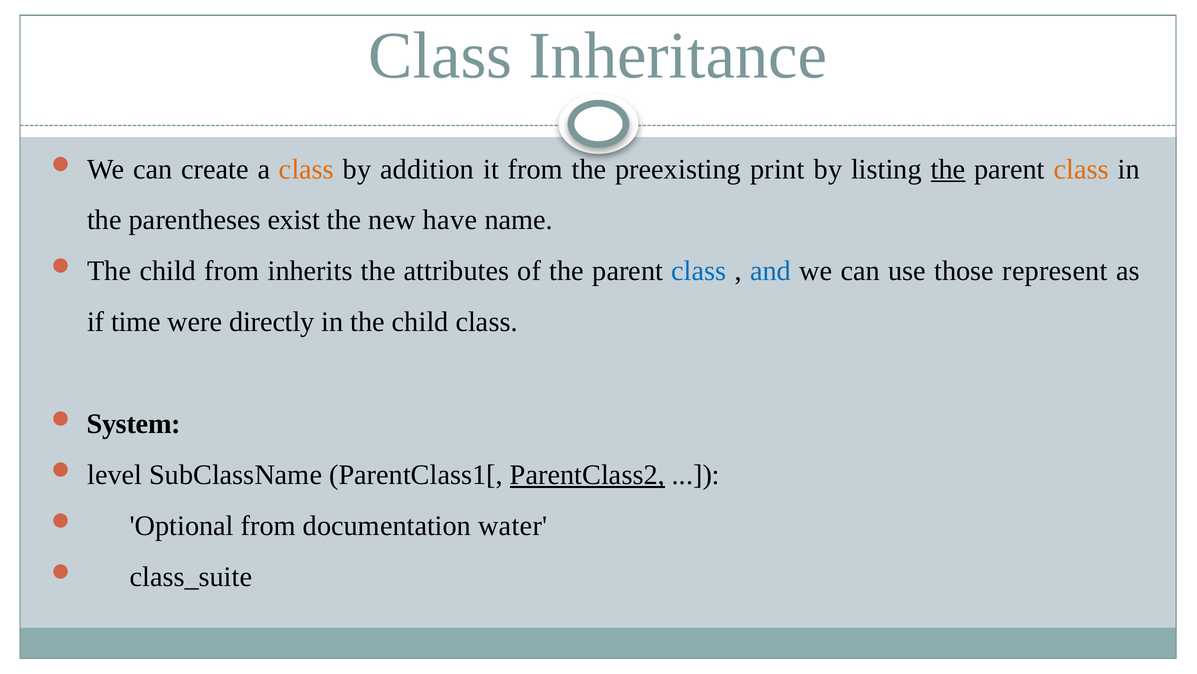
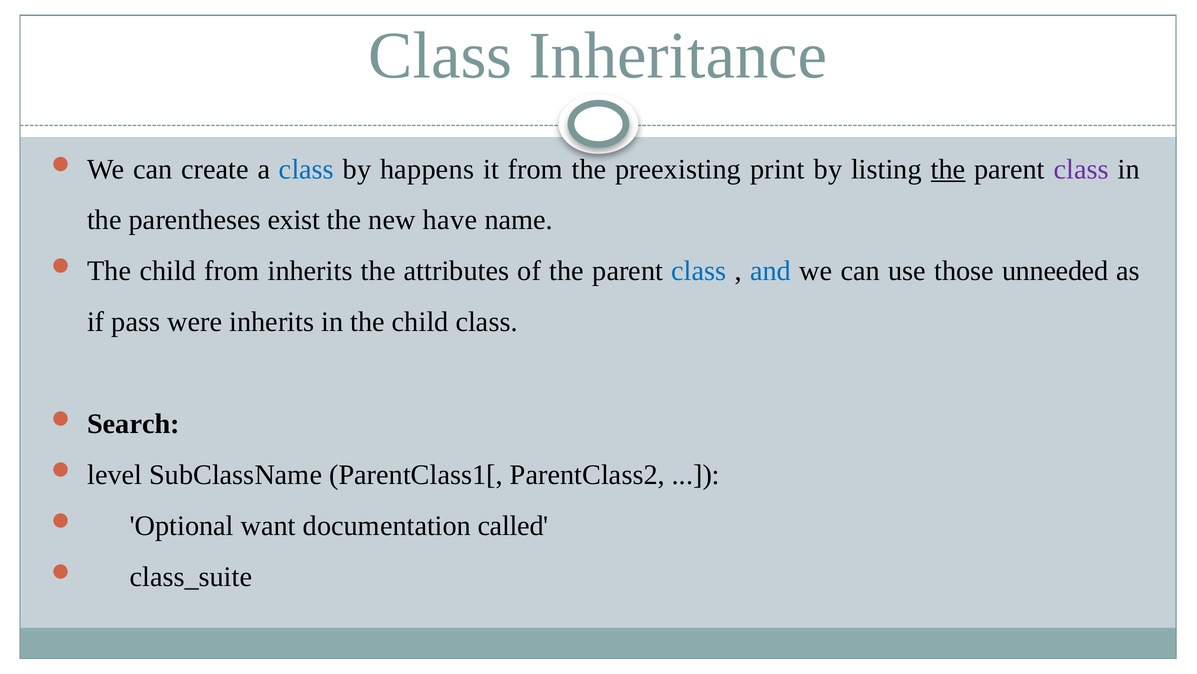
class colour: orange -> blue (306, 169)
addition: addition -> happens (427, 169)
class colour: orange -> purple (1081, 169)
represent: represent -> unneeded (1055, 271)
time: time -> pass (136, 322)
were directly: directly -> inherits (272, 322)
System: System -> Search (134, 423)
ParentClass2 underline: present -> none (587, 474)
Optional from: from -> want (268, 525)
water: water -> called (513, 525)
